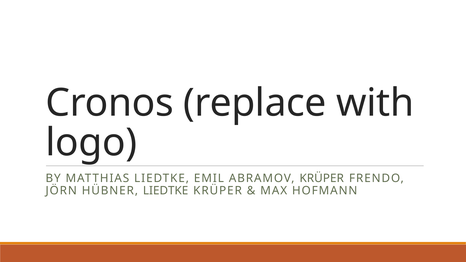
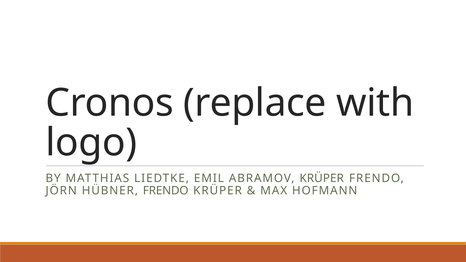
HÜBNER LIEDTKE: LIEDTKE -> FRENDO (166, 191)
